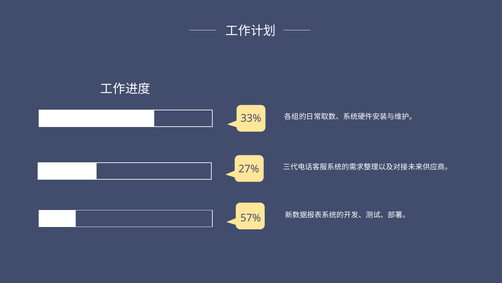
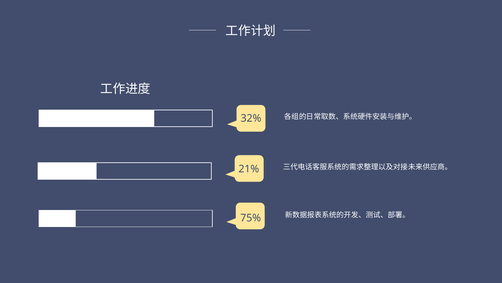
33%: 33% -> 32% (251, 118)
27%: 27% -> 21% (249, 169)
57%: 57% -> 75% (251, 217)
